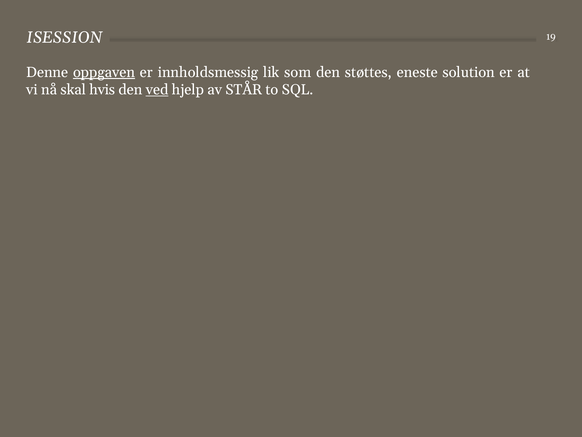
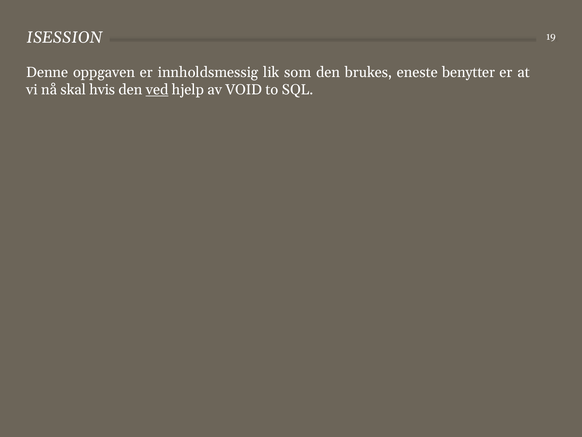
oppgaven underline: present -> none (104, 72)
støttes: støttes -> brukes (368, 72)
solution: solution -> benytter (469, 72)
STÅR: STÅR -> VOID (244, 90)
